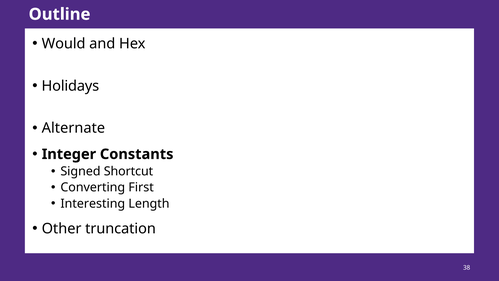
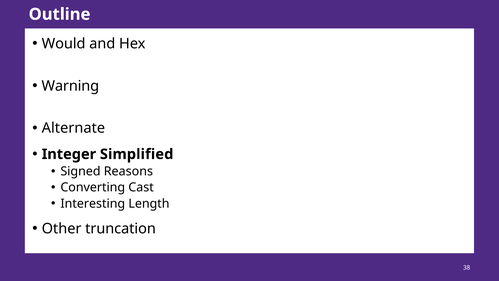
Holidays: Holidays -> Warning (70, 86)
Constants: Constants -> Simplified (137, 154)
Shortcut: Shortcut -> Reasons (128, 171)
First: First -> Cast (141, 187)
